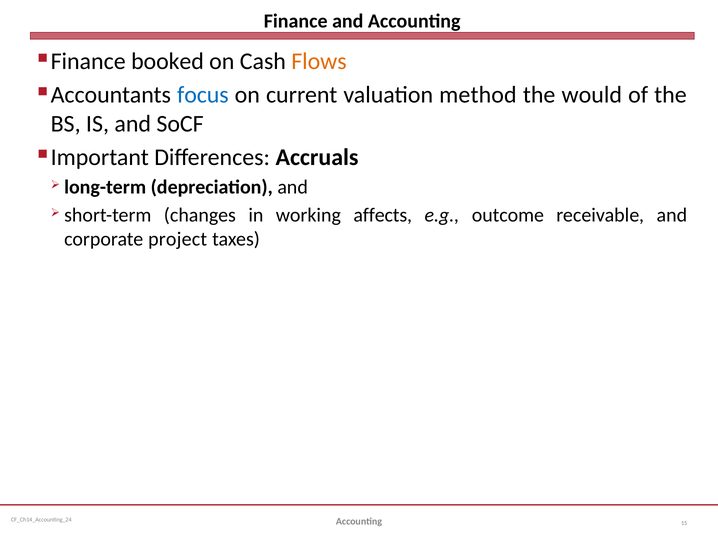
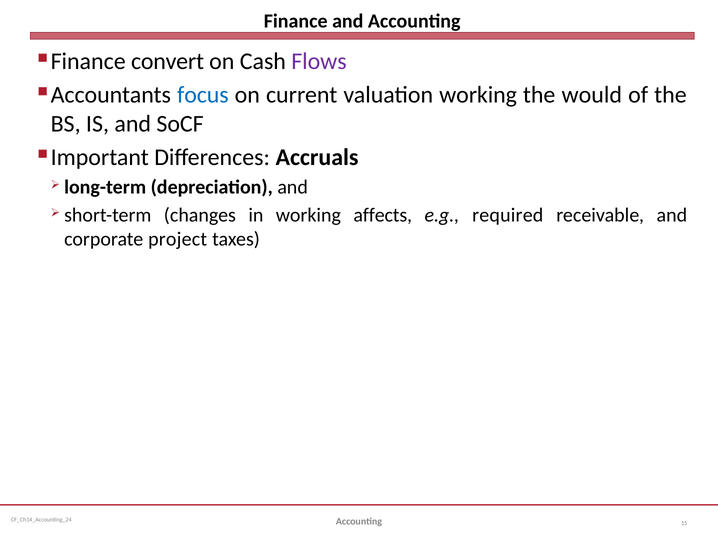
booked: booked -> convert (168, 61)
Flows colour: orange -> purple (319, 61)
valuation method: method -> working (478, 95)
outcome: outcome -> required (508, 215)
